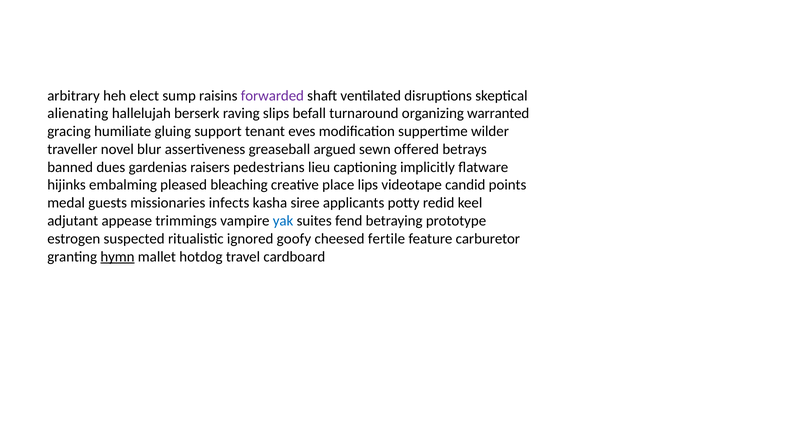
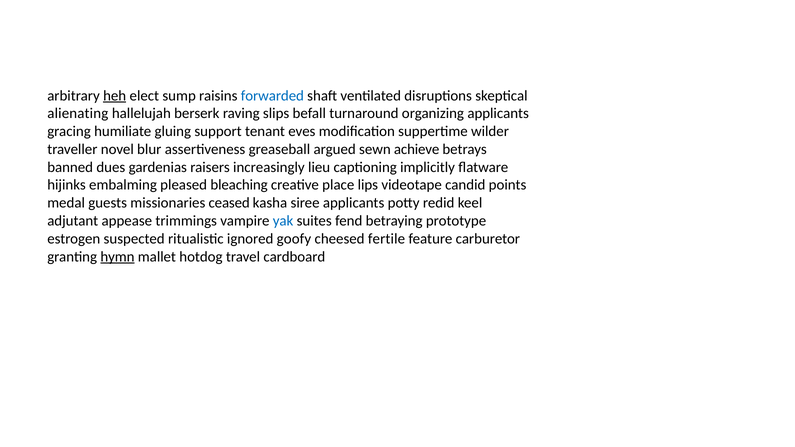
heh underline: none -> present (115, 96)
forwarded colour: purple -> blue (272, 96)
organizing warranted: warranted -> applicants (498, 114)
offered: offered -> achieve (417, 149)
pedestrians: pedestrians -> increasingly (269, 167)
infects: infects -> ceased (229, 203)
